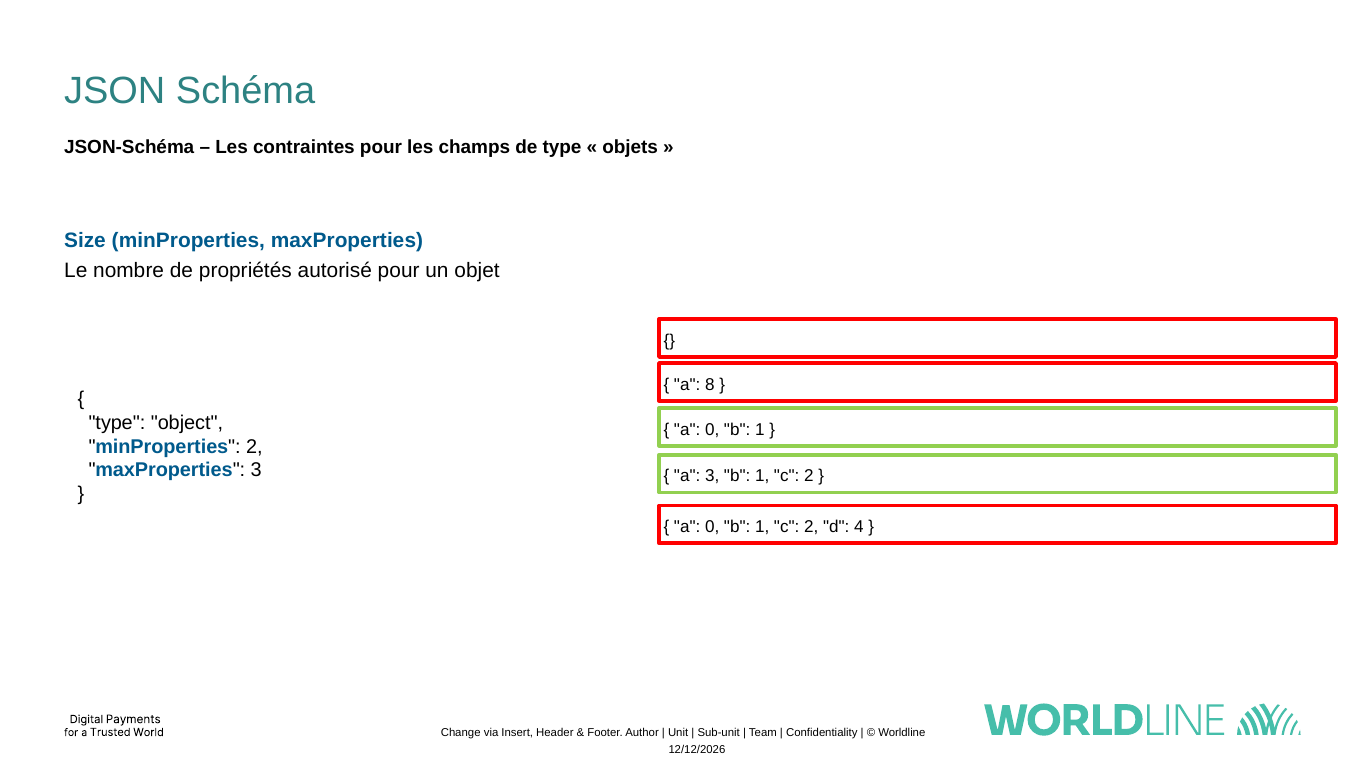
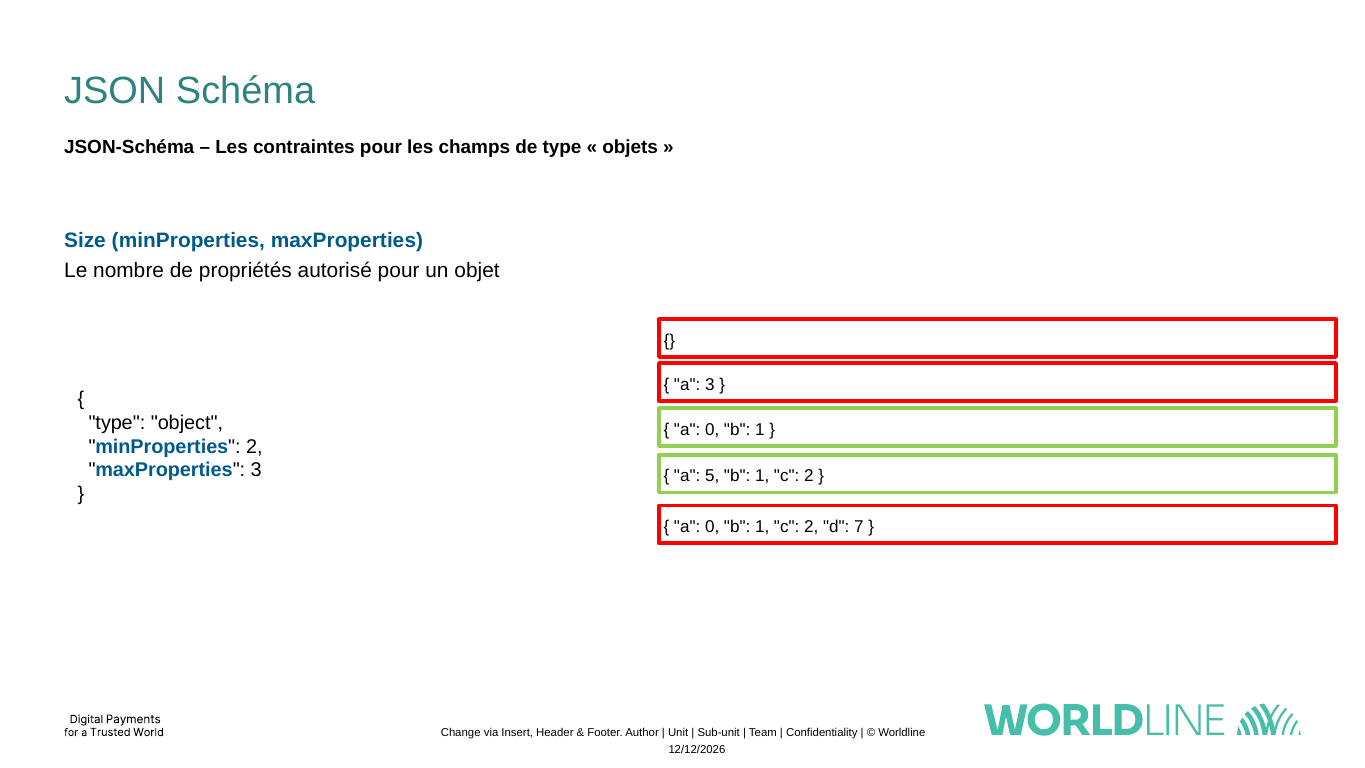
a 8: 8 -> 3 (710, 385)
a 3: 3 -> 5 (712, 476)
4: 4 -> 7 (859, 527)
